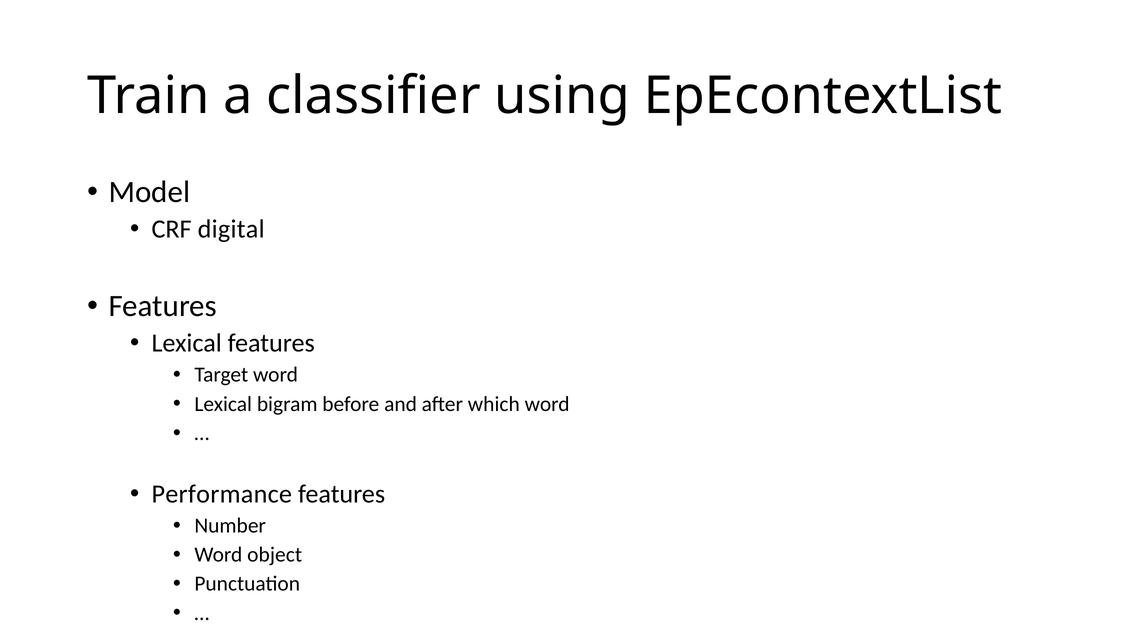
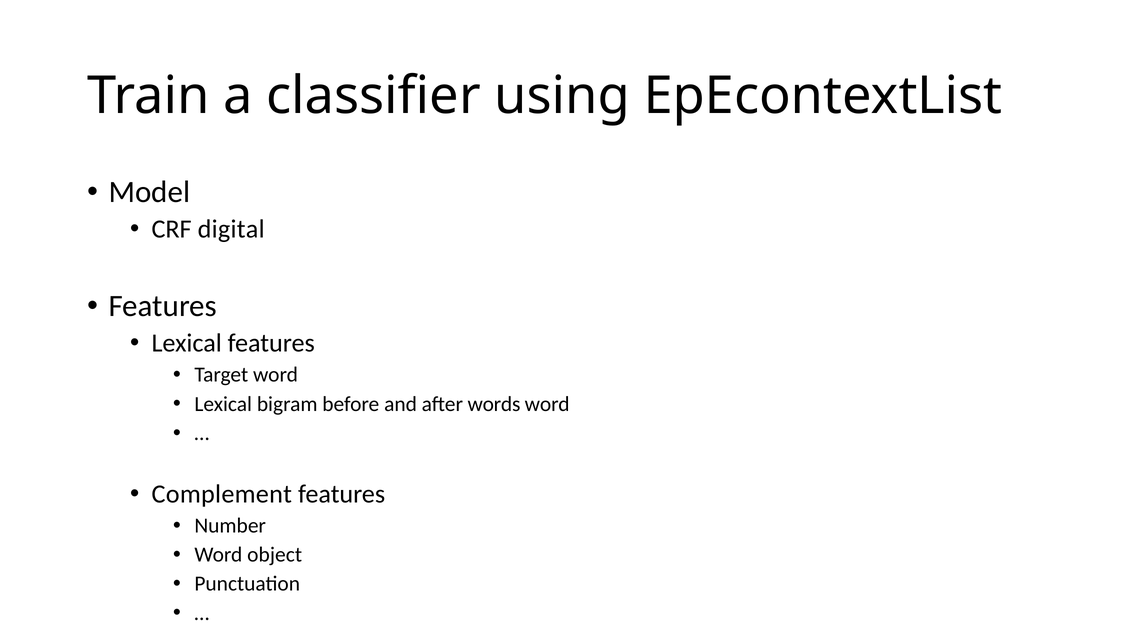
which: which -> words (494, 404)
Performance: Performance -> Complement (222, 493)
